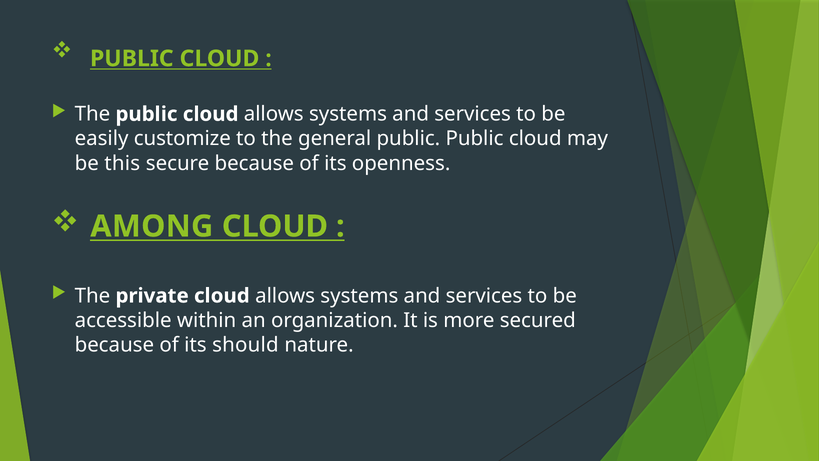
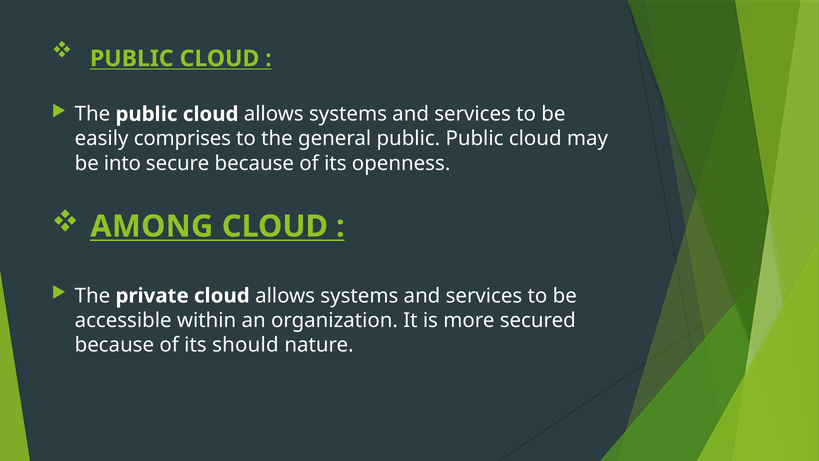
customize: customize -> comprises (182, 139)
this: this -> into (122, 163)
